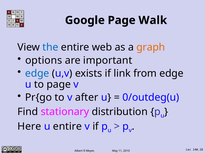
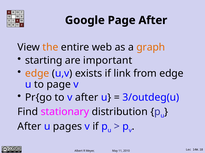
Page Walk: Walk -> After (153, 20)
the colour: blue -> orange (50, 47)
options: options -> starting (44, 61)
edge colour: blue -> orange (37, 74)
0/outdeg(u: 0/outdeg(u -> 3/outdeg(u (151, 98)
Here: Here -> After (29, 127)
u entire: entire -> pages (68, 127)
